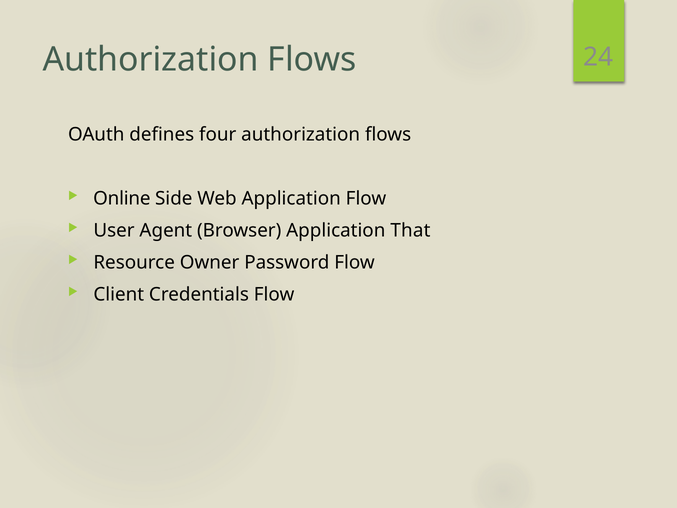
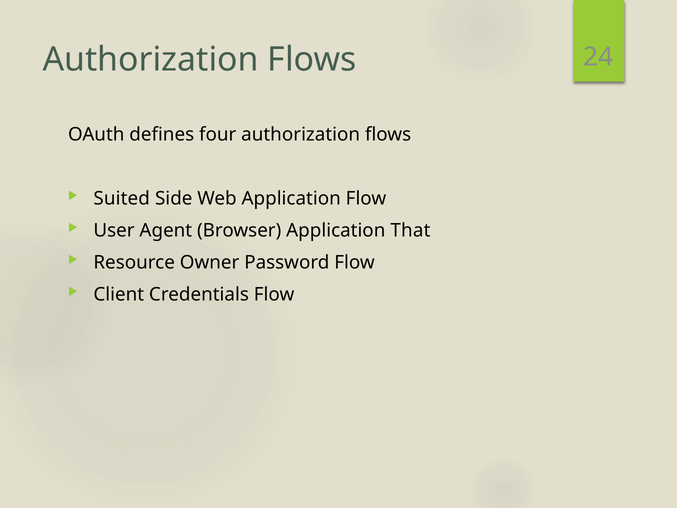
Online: Online -> Suited (122, 198)
